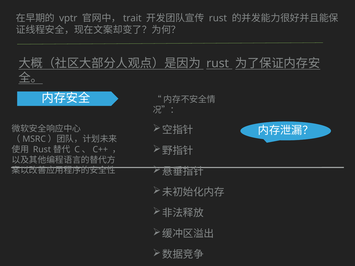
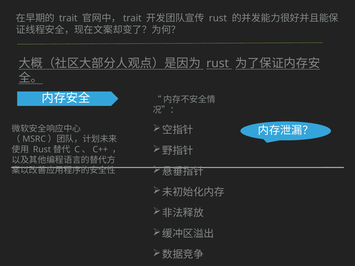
vptr: vptr -> trait (68, 18)
